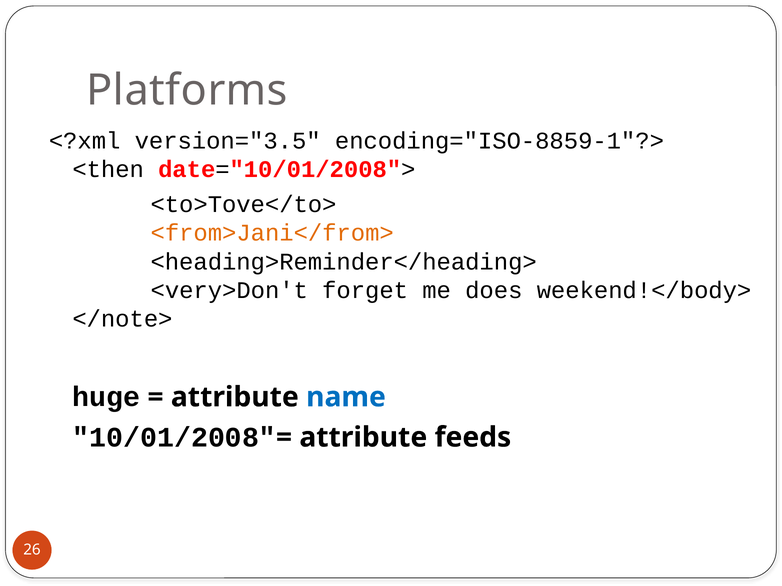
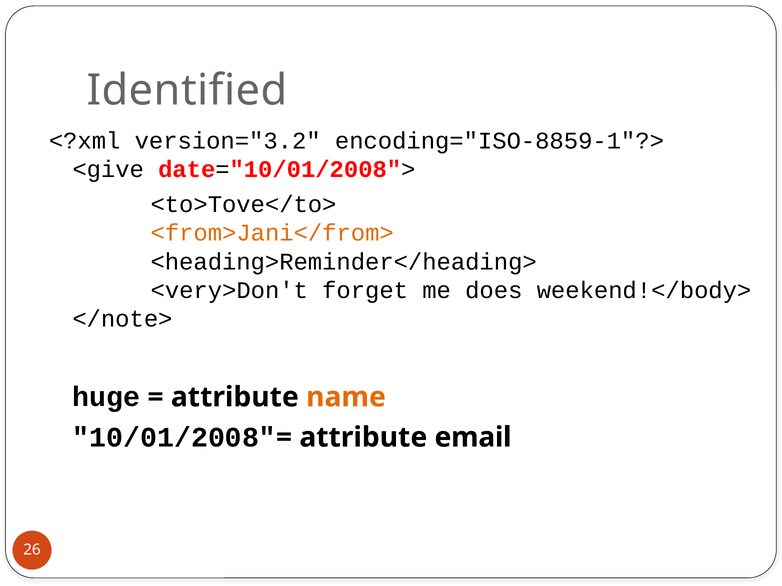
Platforms: Platforms -> Identified (187, 90)
version="3.5: version="3.5 -> version="3.2 (228, 141)
<then: <then -> <give (108, 170)
name colour: blue -> orange (346, 397)
feeds: feeds -> email (473, 438)
